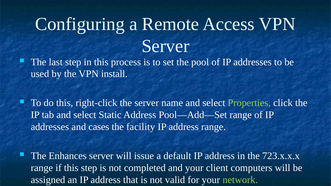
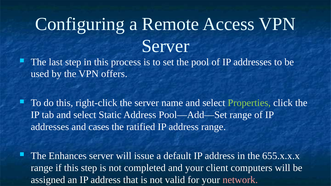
install: install -> offers (114, 74)
facility: facility -> ratified (141, 127)
723.x.x.x: 723.x.x.x -> 655.x.x.x (281, 156)
network colour: light green -> pink (240, 180)
